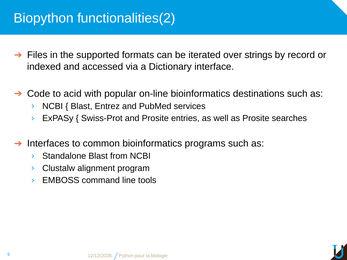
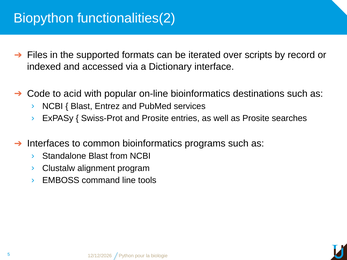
strings: strings -> scripts (258, 55)
